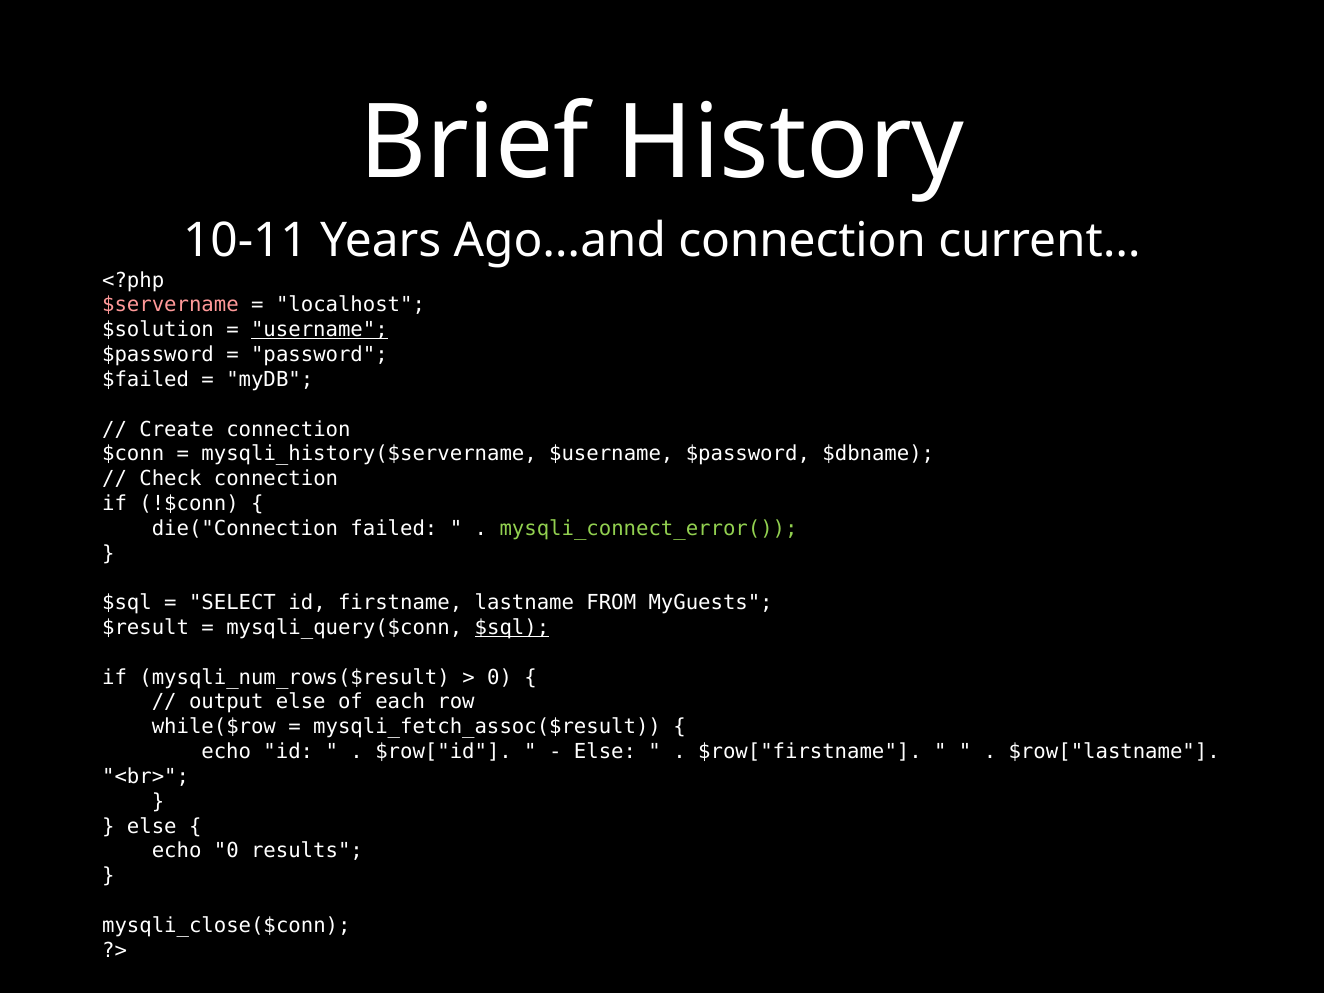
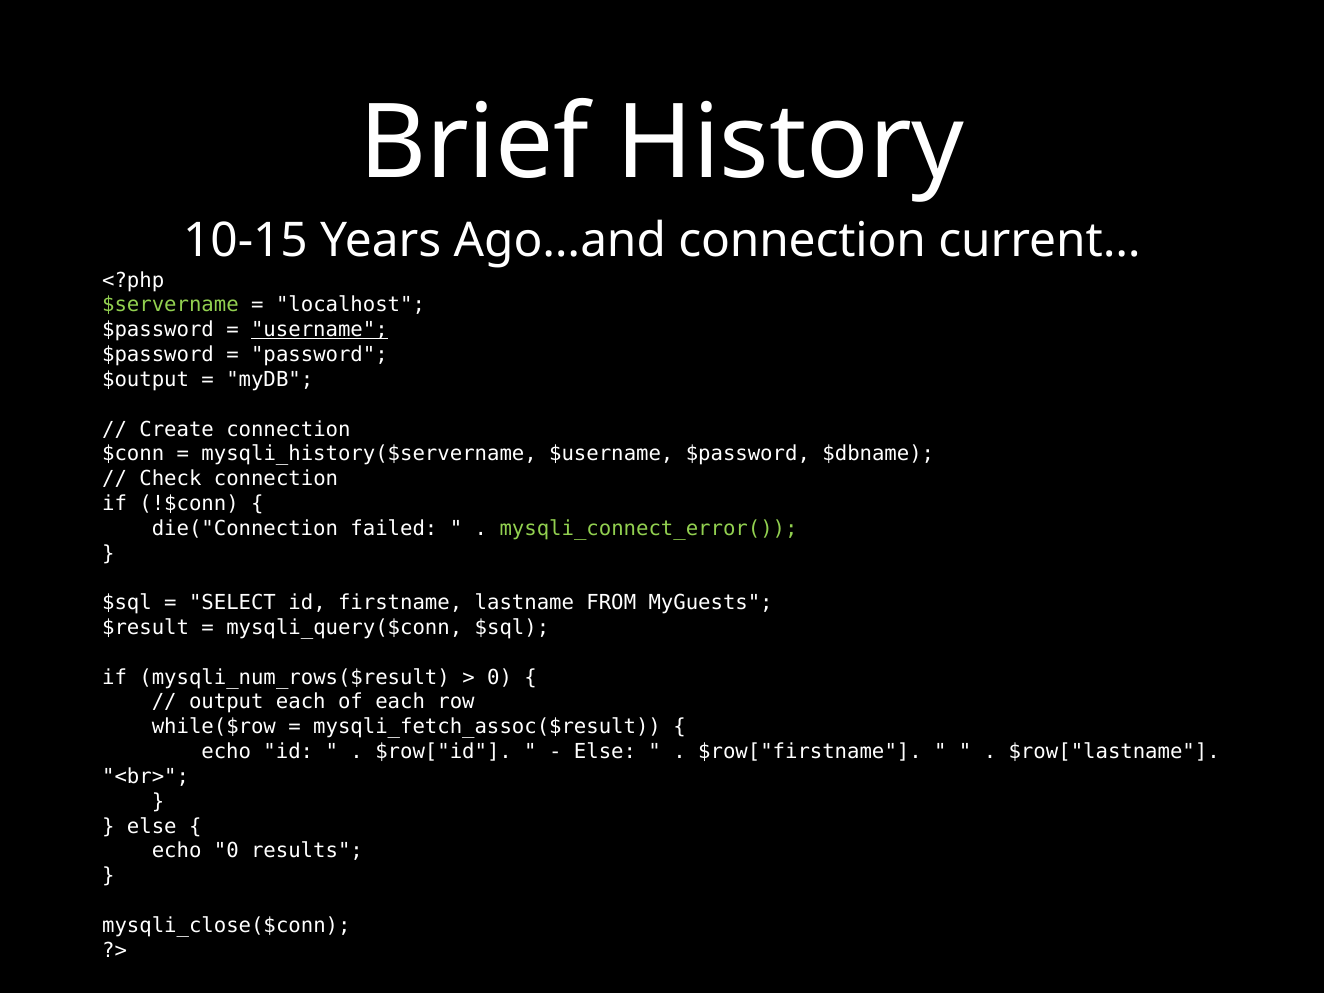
10-11: 10-11 -> 10-15 (245, 241)
$servername colour: pink -> light green (170, 305)
$solution: $solution -> $password (158, 330)
$failed: $failed -> $output (146, 380)
$sql underline: present -> none (512, 628)
output else: else -> each (301, 702)
